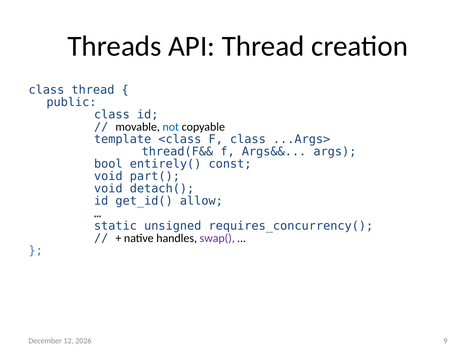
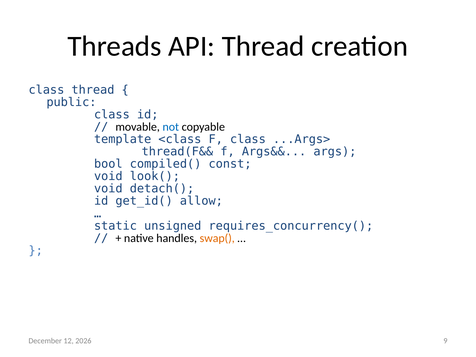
entirely(: entirely( -> compiled( (166, 164)
part(: part( -> look( (155, 176)
swap( colour: purple -> orange (217, 238)
